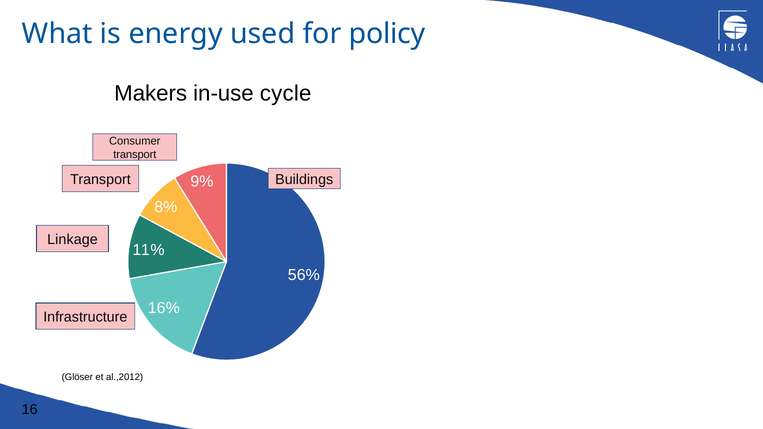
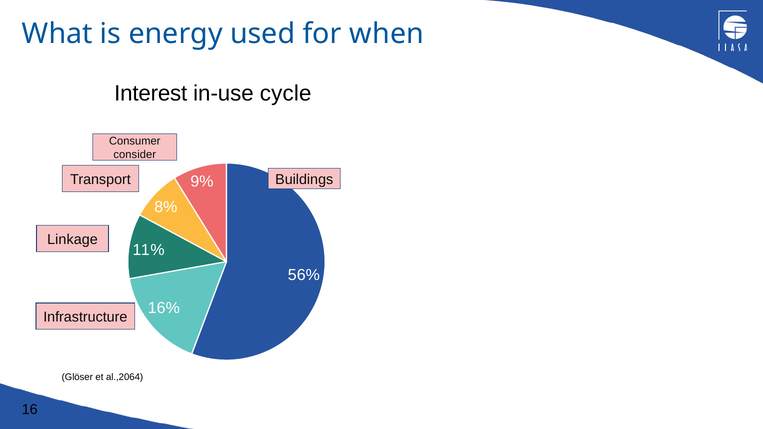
policy: policy -> when (387, 34)
Makers: Makers -> Interest (151, 94)
transport: transport -> consider (135, 155)
al.,2012: al.,2012 -> al.,2064 (125, 377)
